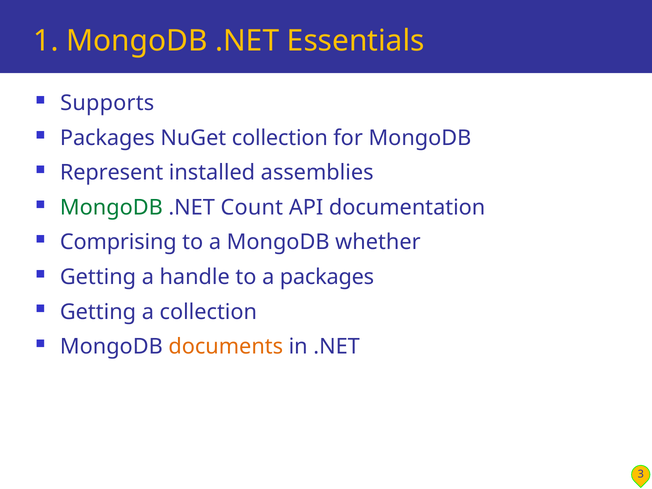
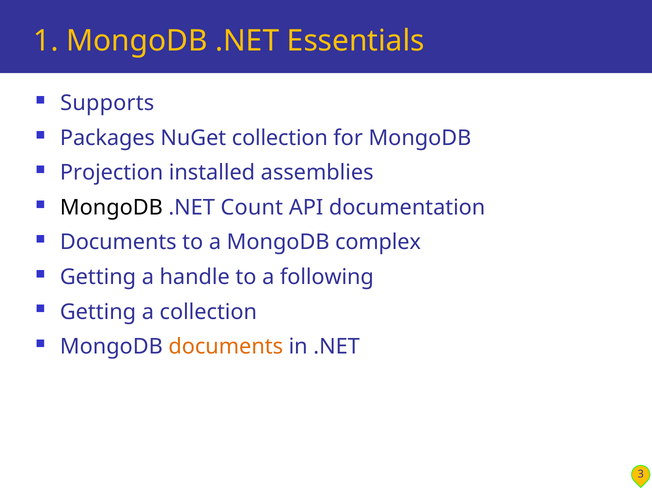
Represent: Represent -> Projection (112, 173)
MongoDB colour: green -> black (111, 208)
Comprising: Comprising -> Documents (118, 242)
whether: whether -> complex (378, 242)
a packages: packages -> following (327, 277)
